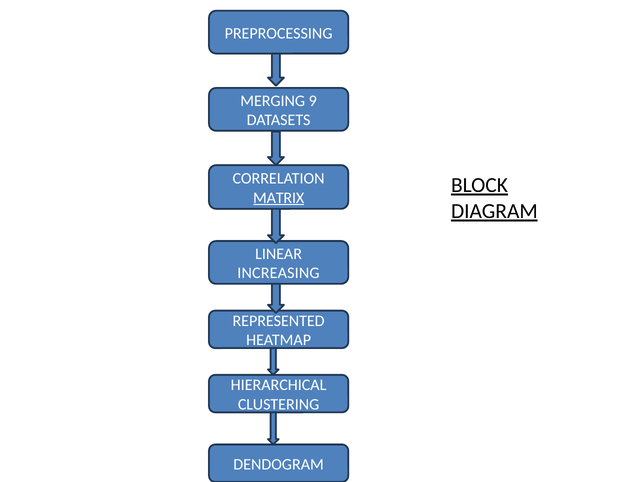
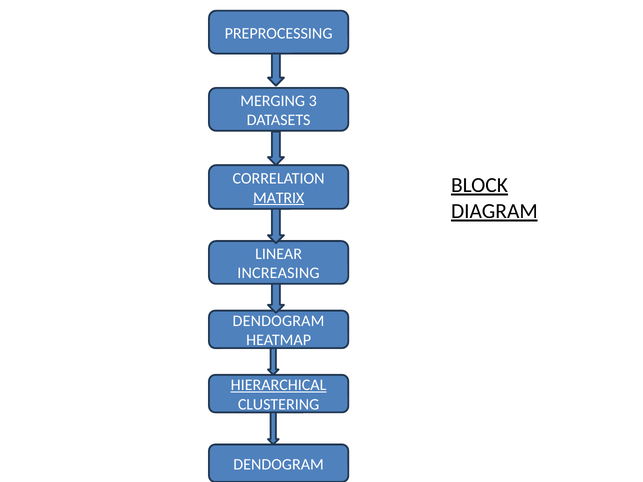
9: 9 -> 3 (313, 101)
REPRESENTED: REPRESENTED -> DENDOGRAM (278, 321)
HIERARCHICAL underline: none -> present (279, 385)
